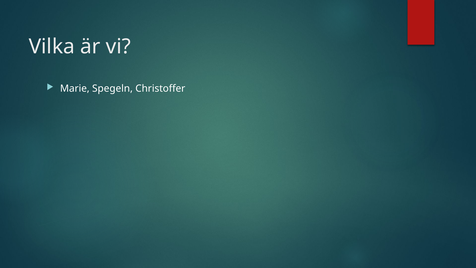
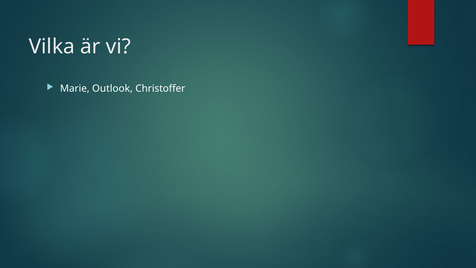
Spegeln: Spegeln -> Outlook (112, 89)
